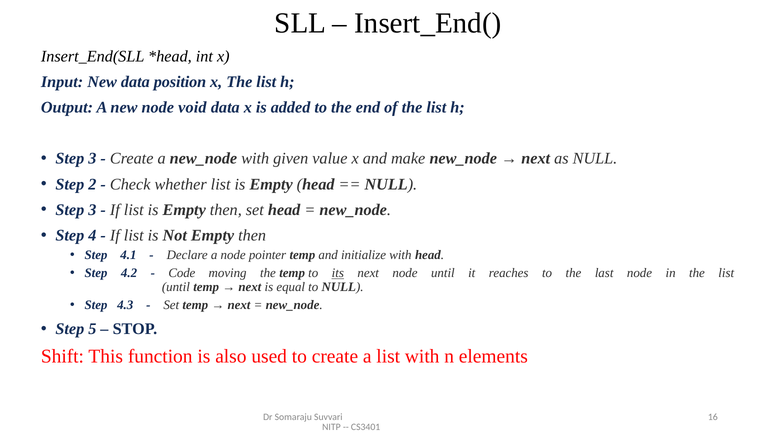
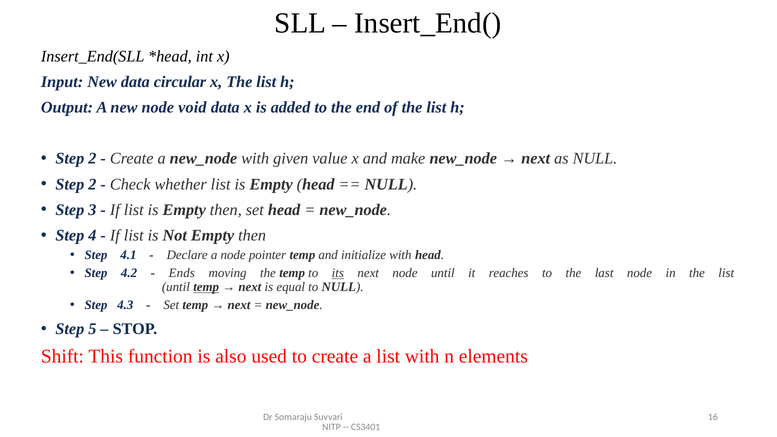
position: position -> circular (180, 82)
3: 3 -> 2 (92, 159)
Code: Code -> Ends (182, 273)
temp underline: none -> present (206, 287)
